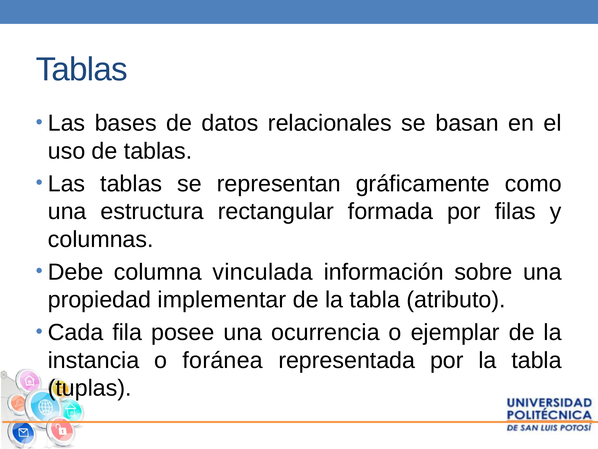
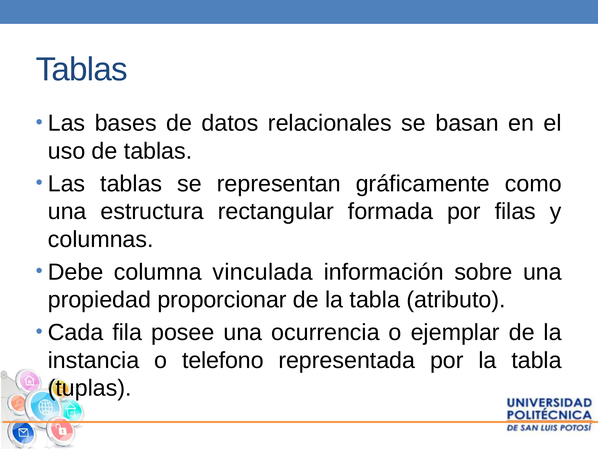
implementar: implementar -> proporcionar (222, 300)
foránea: foránea -> telefono (223, 360)
